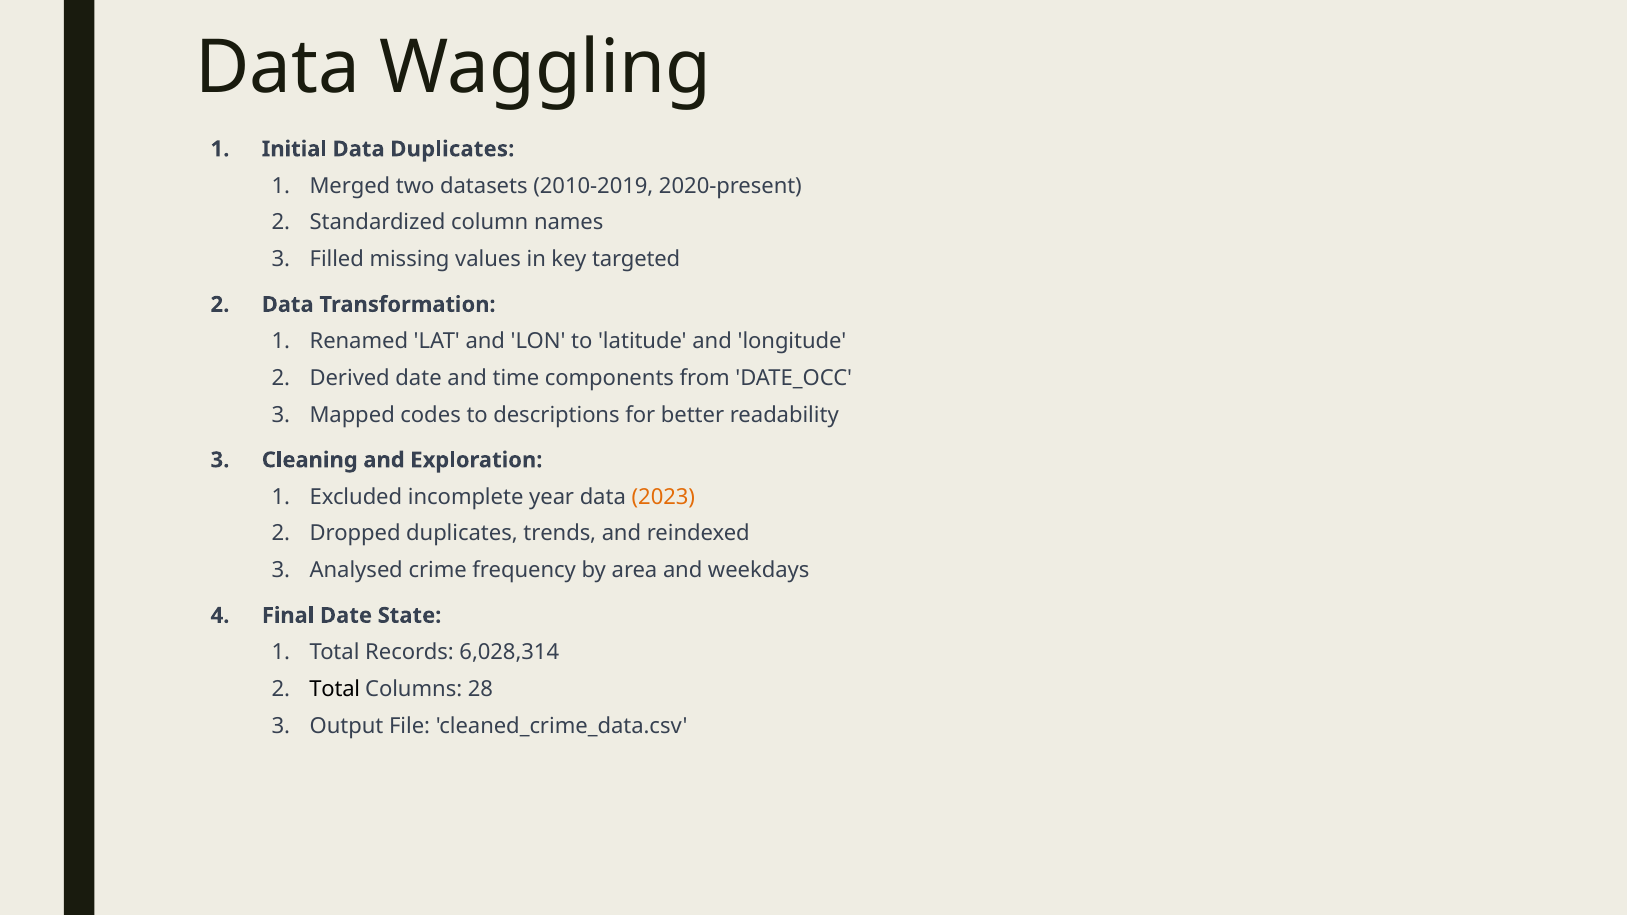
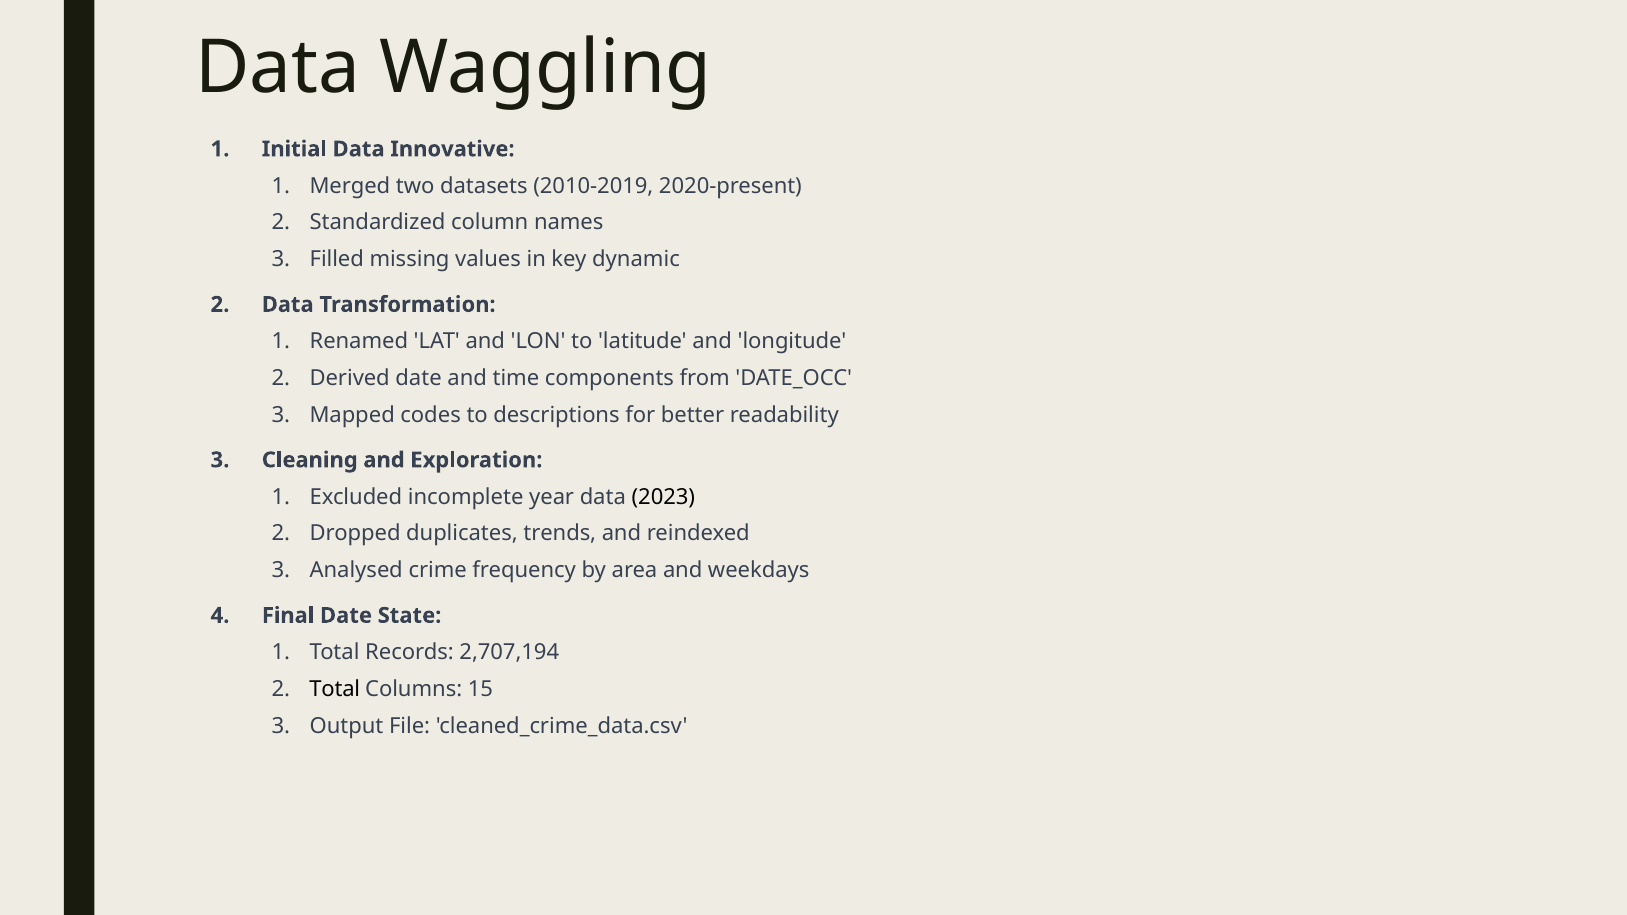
Data Duplicates: Duplicates -> Innovative (452, 149)
targeted: targeted -> dynamic (636, 259)
2023 colour: orange -> black (663, 497)
6,028,314: 6,028,314 -> 2,707,194 (509, 652)
28: 28 -> 15 (480, 689)
